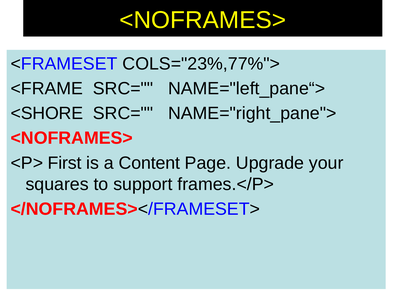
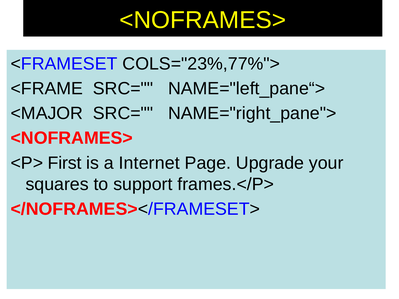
<SHORE: <SHORE -> <MAJOR (47, 113)
Content: Content -> Internet (149, 163)
